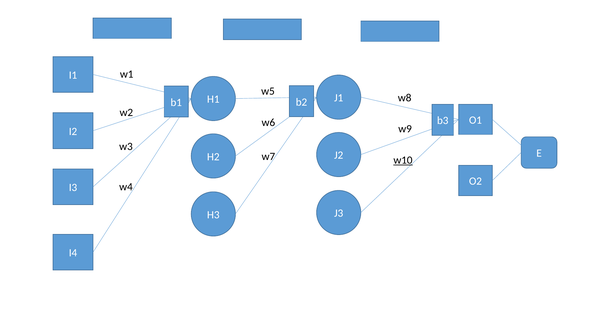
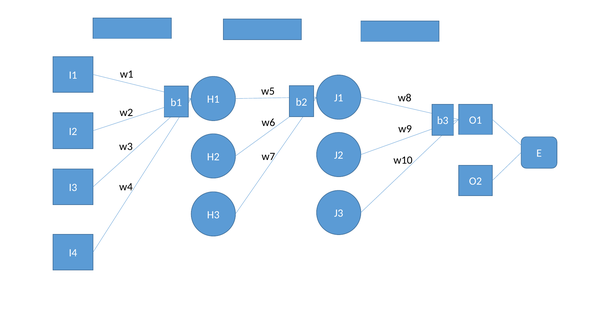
w10 underline: present -> none (403, 160)
